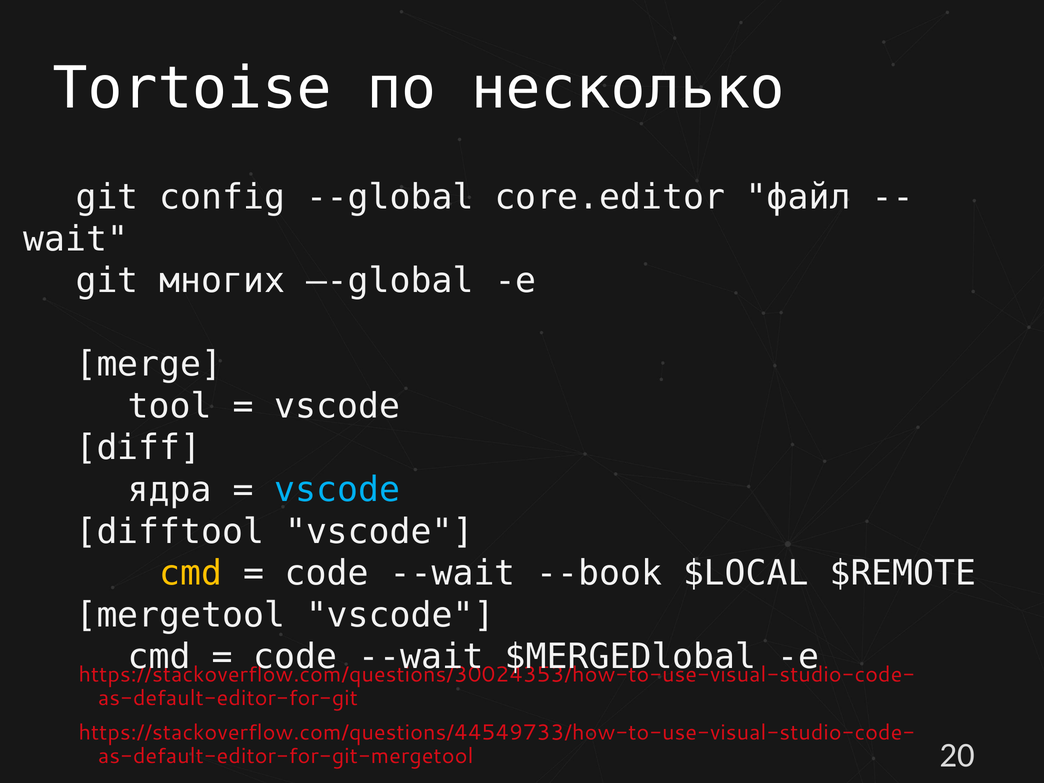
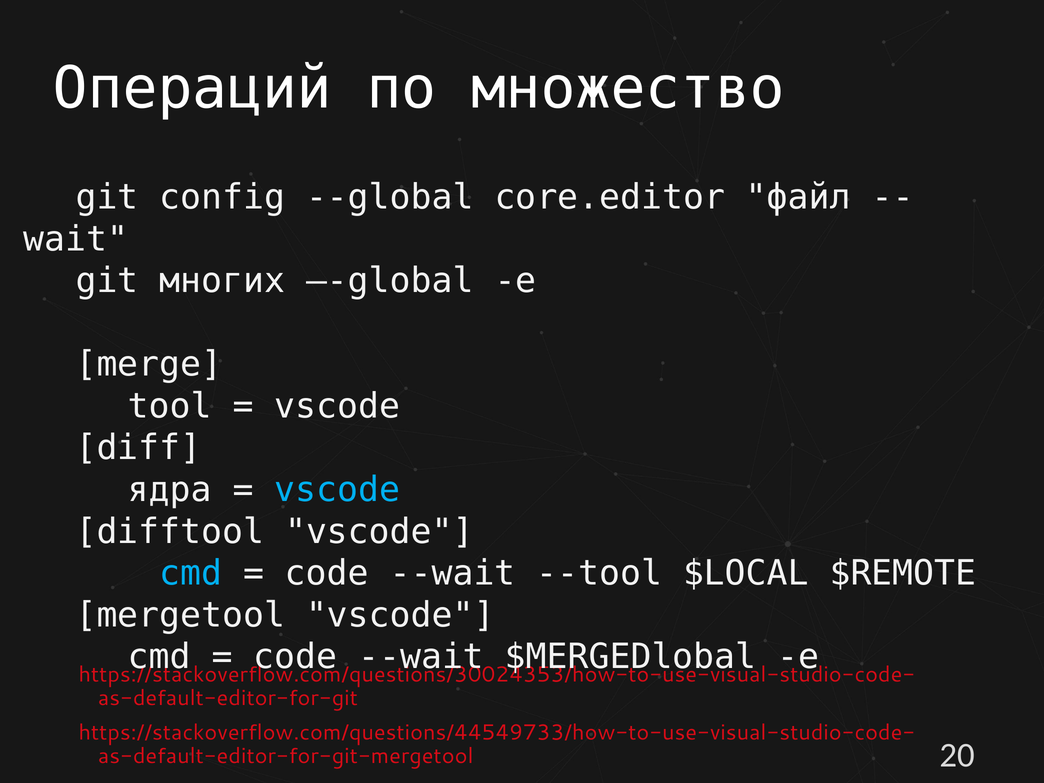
Tortoise: Tortoise -> Операций (192, 88)
несколько: несколько -> множество (628, 88)
cmd colour: yellow -> light blue (191, 573)
--book: --book -> --tool (599, 573)
